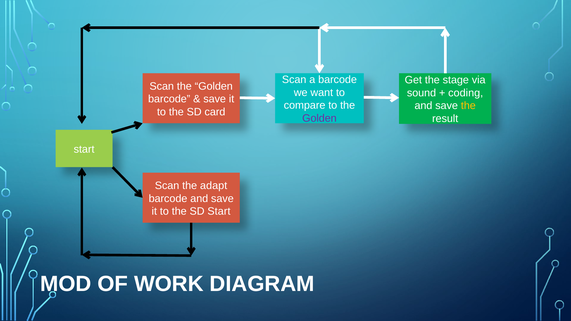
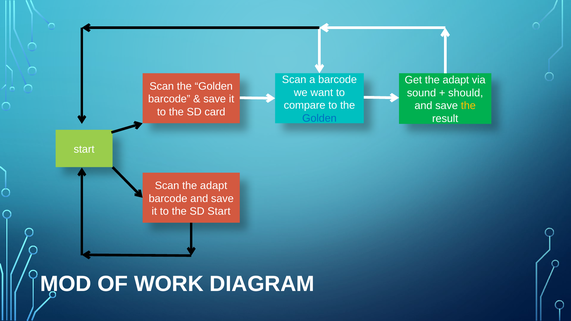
Get the stage: stage -> adapt (456, 80)
coding: coding -> should (466, 93)
Golden colour: purple -> blue (319, 118)
